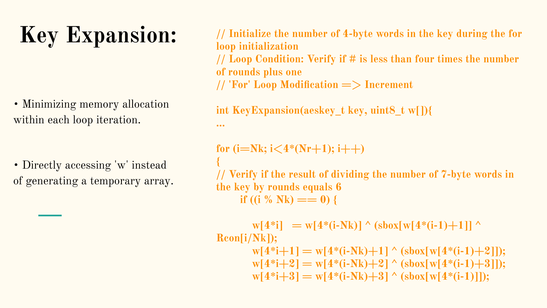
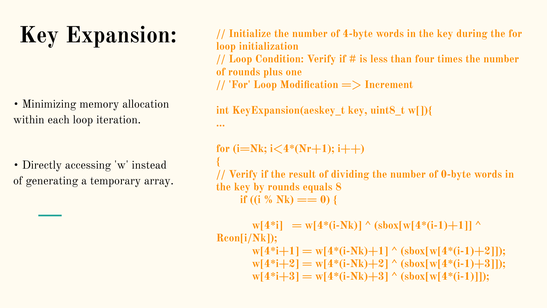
7-byte: 7-byte -> 0-byte (456, 174)
6: 6 -> 8 (339, 187)
